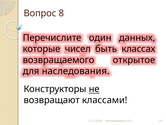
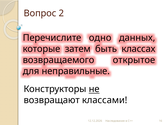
8: 8 -> 2 (61, 13)
один: один -> одно (100, 38)
чисел: чисел -> затем (78, 49)
наследования: наследования -> неправильные (76, 71)
